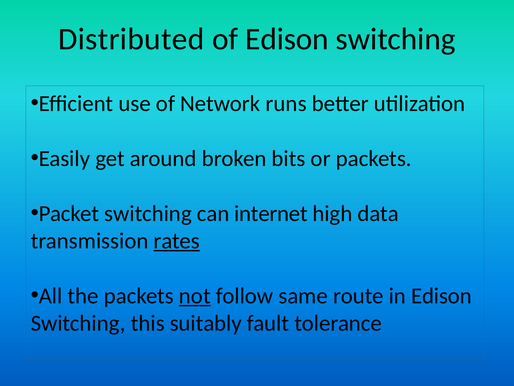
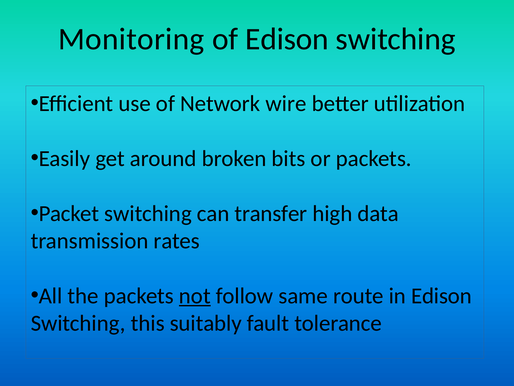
Distributed: Distributed -> Monitoring (131, 39)
runs: runs -> wire (286, 103)
internet: internet -> transfer (271, 213)
rates underline: present -> none (177, 241)
